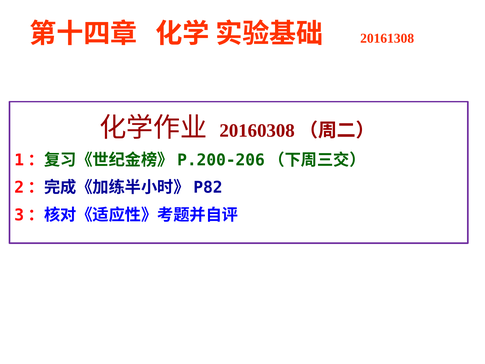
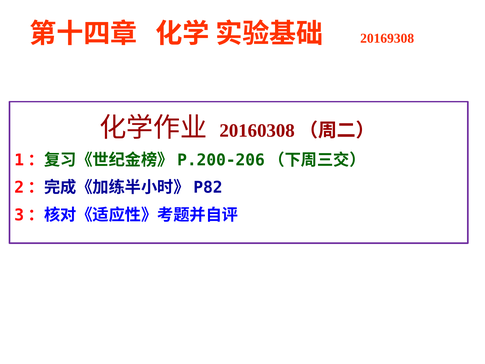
20161308: 20161308 -> 20169308 (387, 38)
